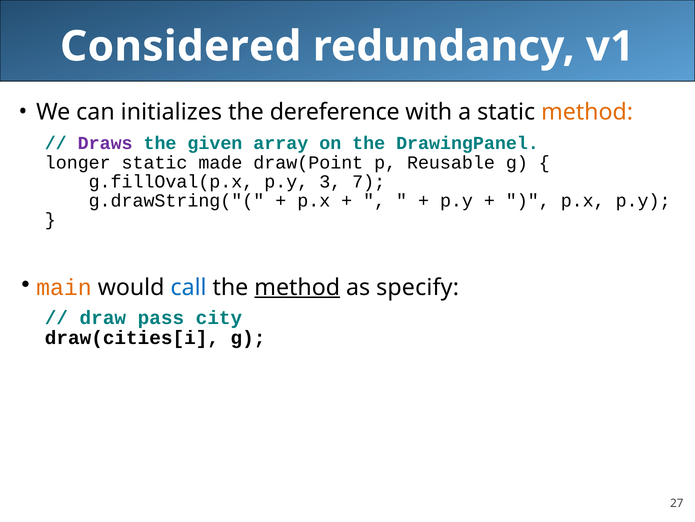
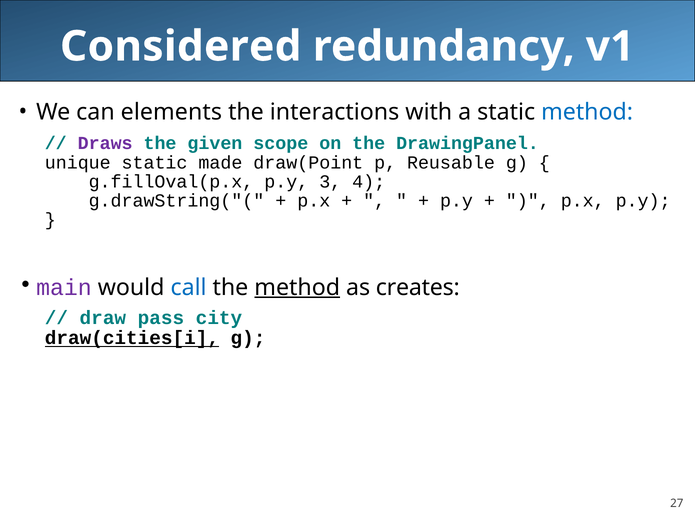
initializes: initializes -> elements (171, 112)
dereference: dereference -> interactions (335, 112)
method colour: orange -> blue (587, 112)
array: array -> scope (281, 143)
longer: longer -> unique (78, 162)
7: 7 -> 4 (369, 181)
main colour: orange -> purple (64, 287)
specify: specify -> creates (418, 287)
draw(cities[i underline: none -> present (132, 338)
